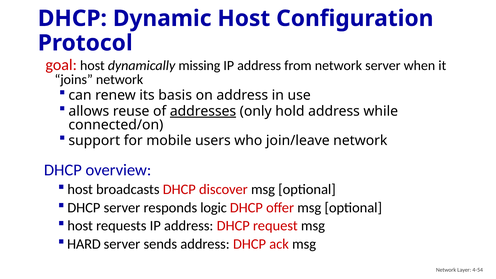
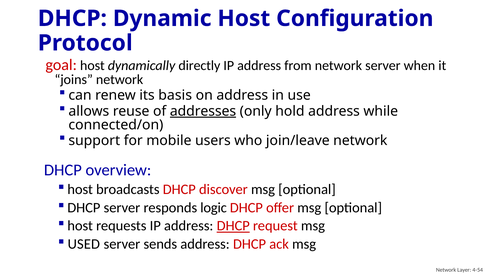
missing: missing -> directly (199, 65)
DHCP underline: none -> present (233, 226)
HARD: HARD -> USED (84, 244)
